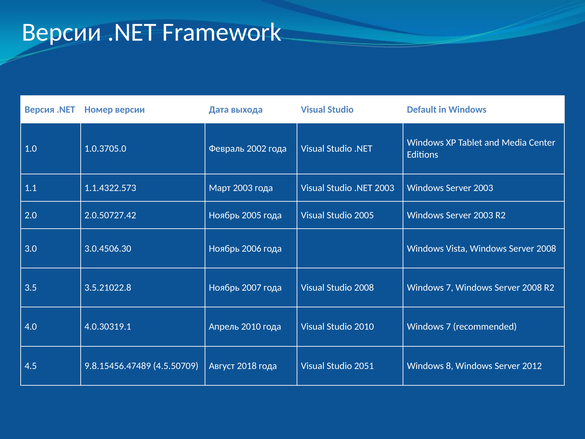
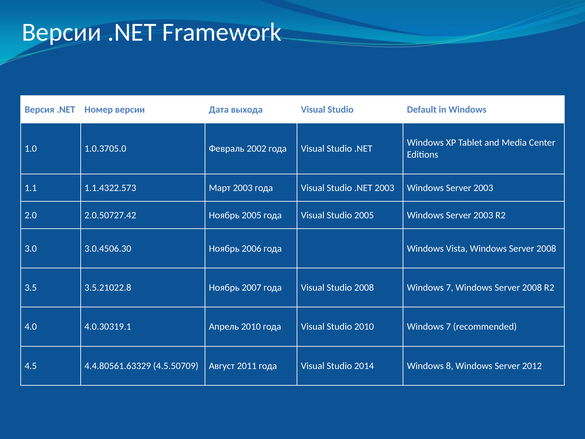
9.8.15456.47489: 9.8.15456.47489 -> 4.4.80561.63329 (118, 366)
2018: 2018 -> 2011 (247, 366)
2051: 2051 -> 2014 (364, 366)
